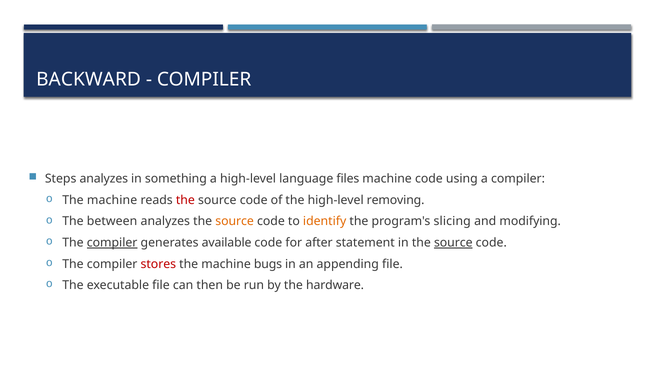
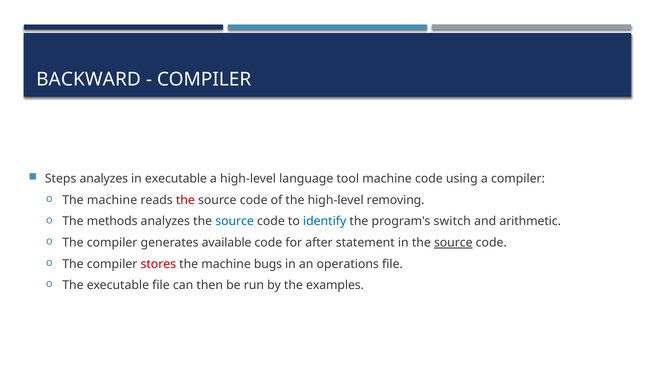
in something: something -> executable (176, 179)
files: files -> tool (348, 179)
between: between -> methods (112, 222)
source colour: orange -> blue (235, 222)
identify colour: orange -> blue (325, 222)
slicing: slicing -> switch (452, 222)
modifying: modifying -> arithmetic (530, 222)
compiler underline: present -> none (112, 243)
appending: appending -> operations (348, 264)
hardware: hardware -> examples (335, 286)
